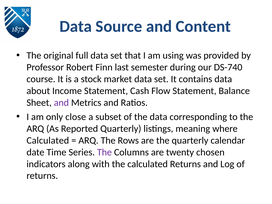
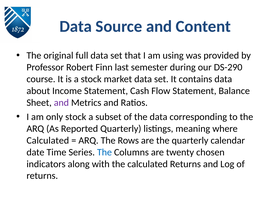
DS-740: DS-740 -> DS-290 (228, 67)
only close: close -> stock (76, 117)
The colour: purple -> blue (104, 152)
